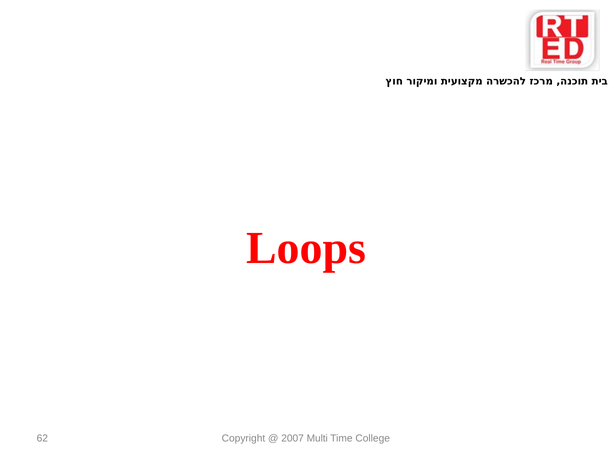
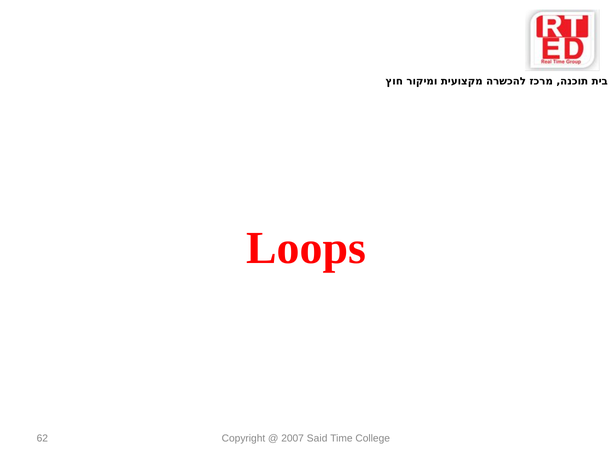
Multi: Multi -> Said (317, 438)
